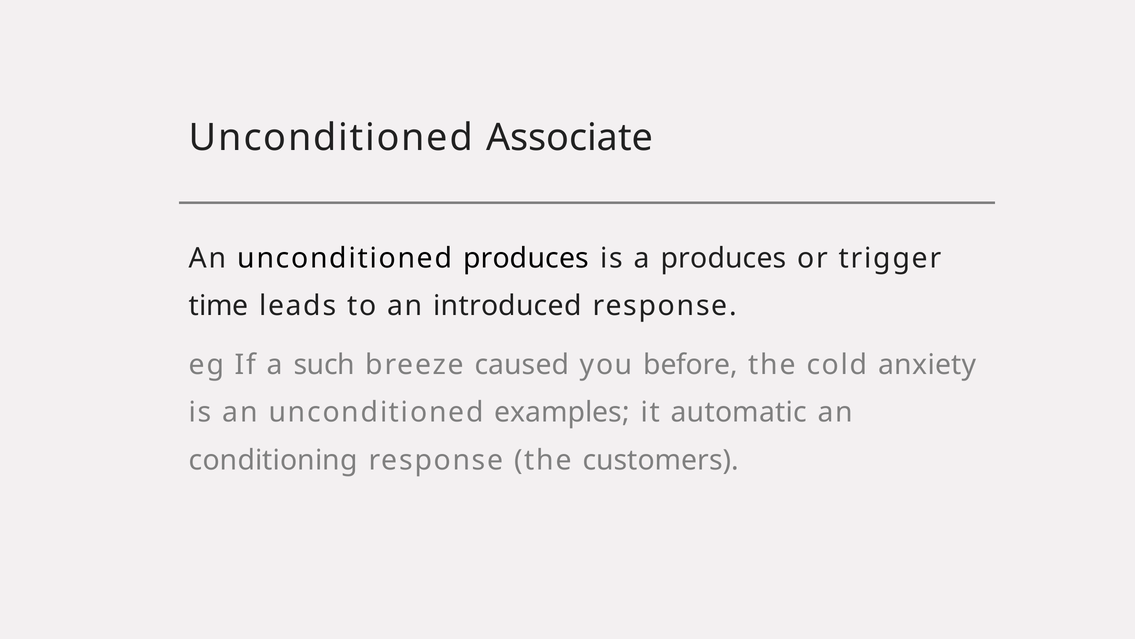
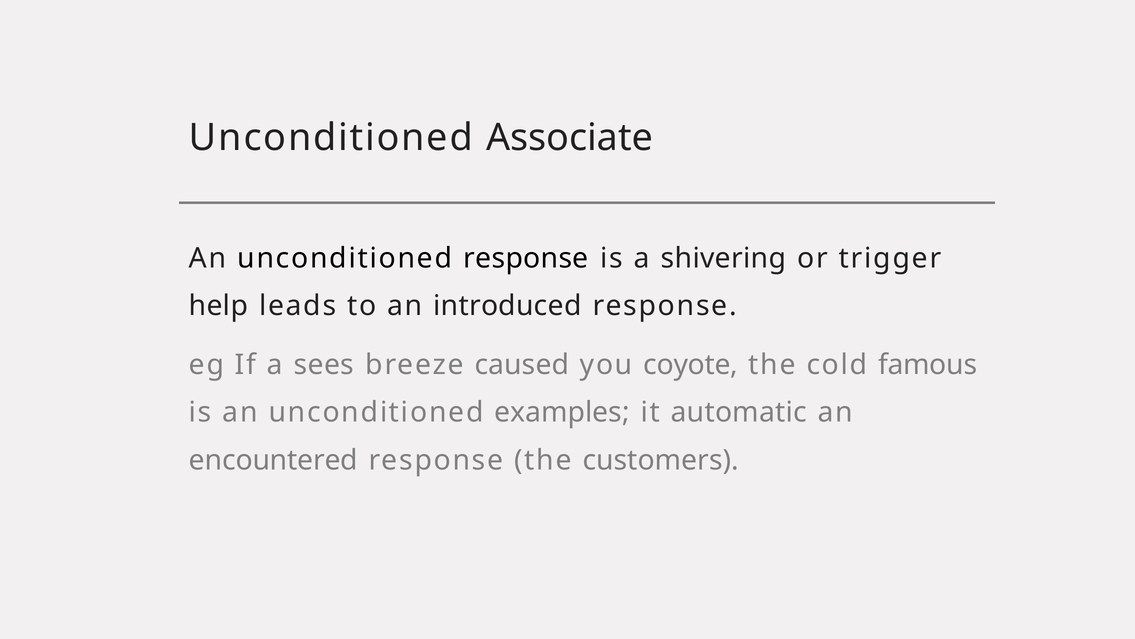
unconditioned produces: produces -> response (526, 258)
a produces: produces -> shivering (723, 258)
time: time -> help (218, 306)
such: such -> sees (324, 364)
before: before -> coyote (691, 364)
anxiety: anxiety -> famous (928, 364)
conditioning: conditioning -> encountered (273, 460)
